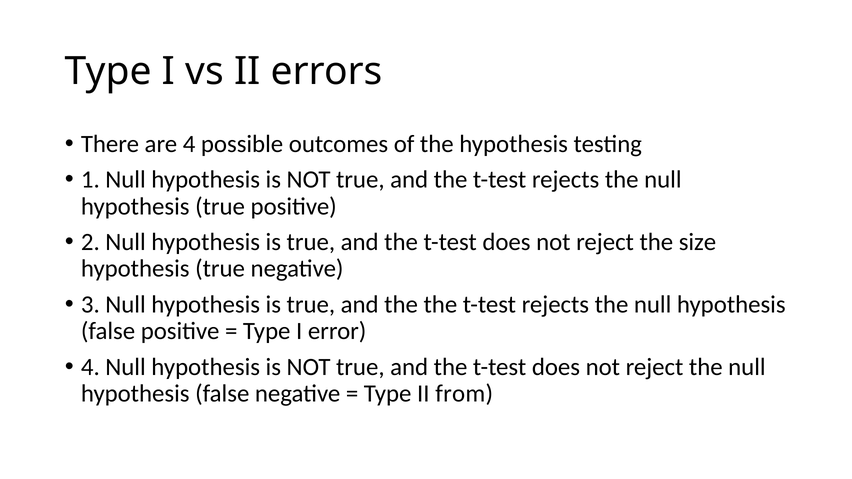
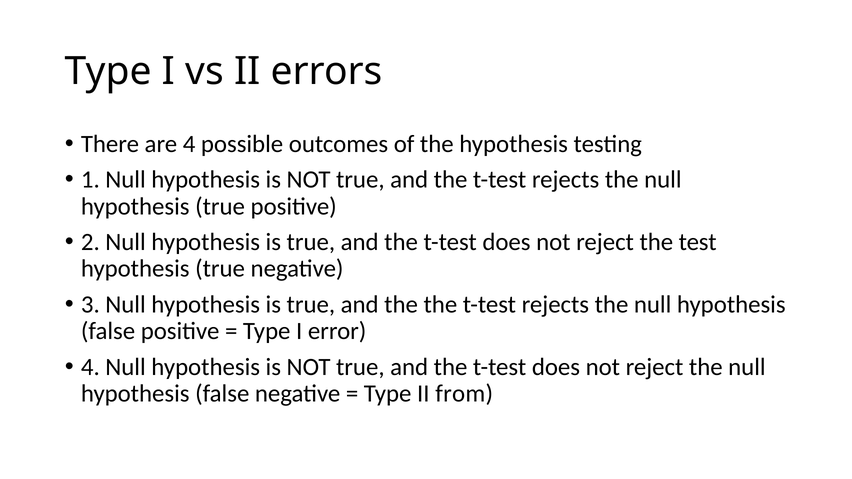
size: size -> test (698, 242)
